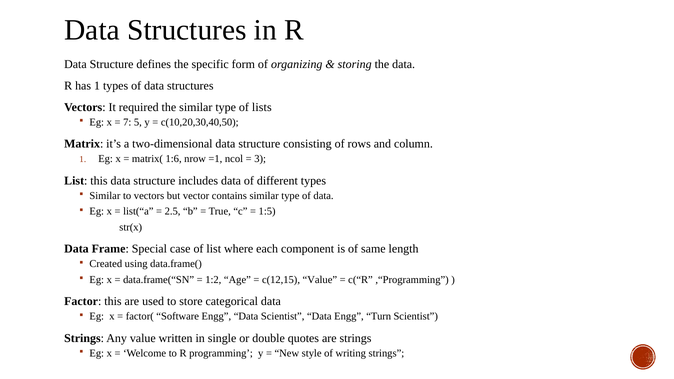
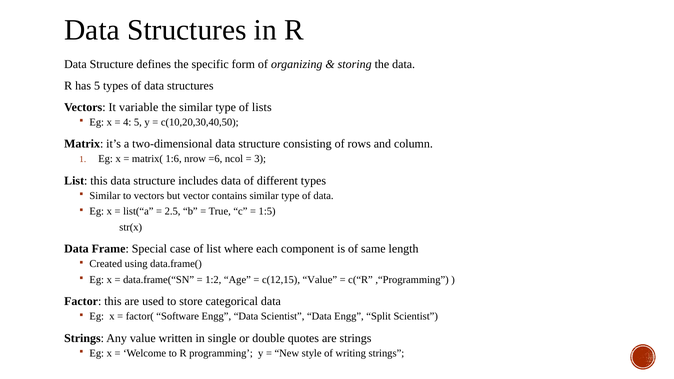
has 1: 1 -> 5 (97, 86)
required: required -> variable (139, 107)
7: 7 -> 4 (127, 122)
=1: =1 -> =6 (215, 159)
Turn: Turn -> Split (379, 317)
